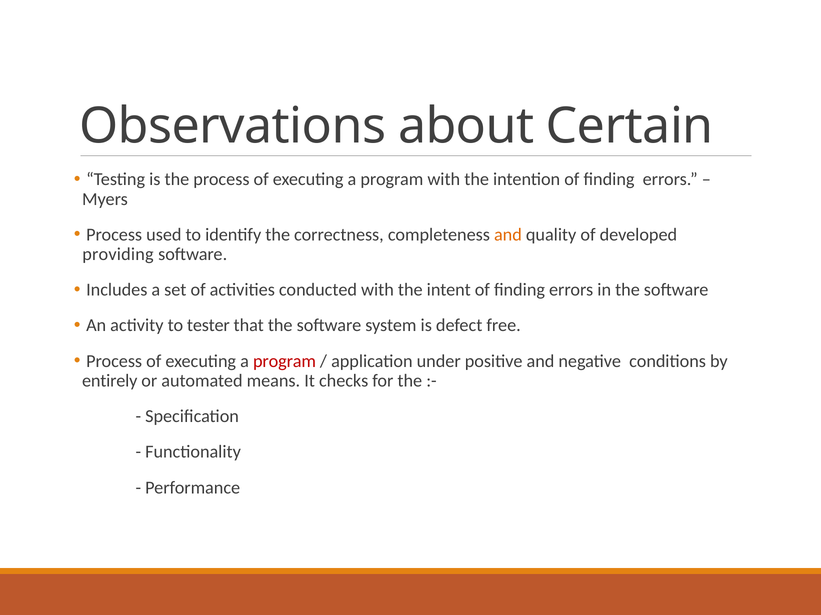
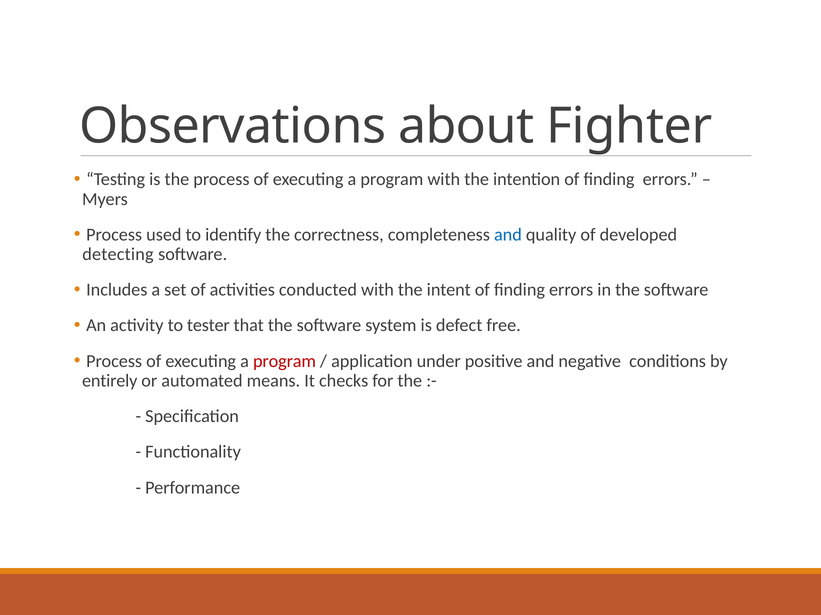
Certain: Certain -> Fighter (629, 126)
and colour: orange -> blue (508, 235)
providing: providing -> detecting (118, 255)
